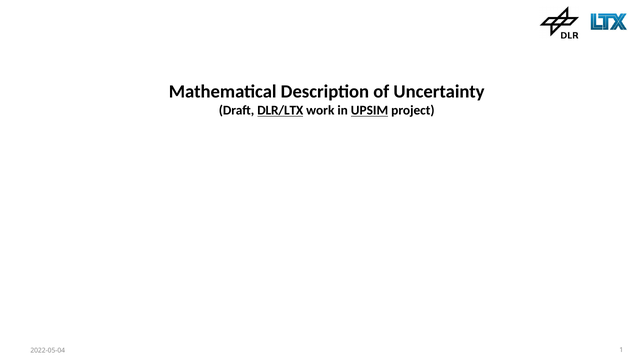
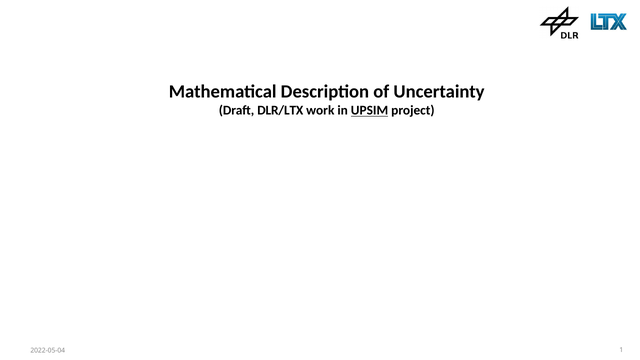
DLR/LTX underline: present -> none (280, 110)
